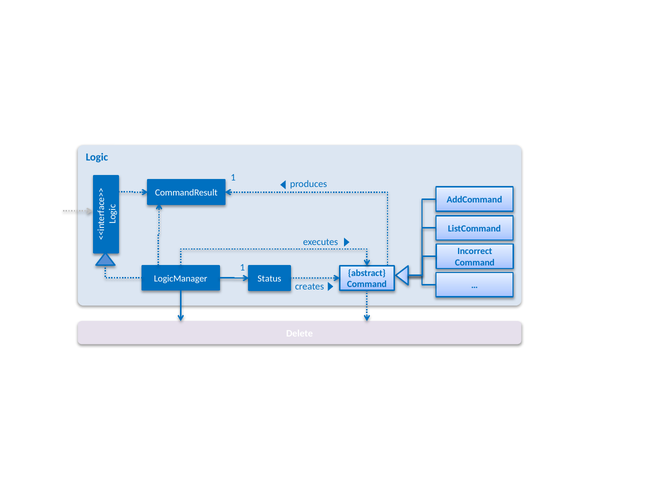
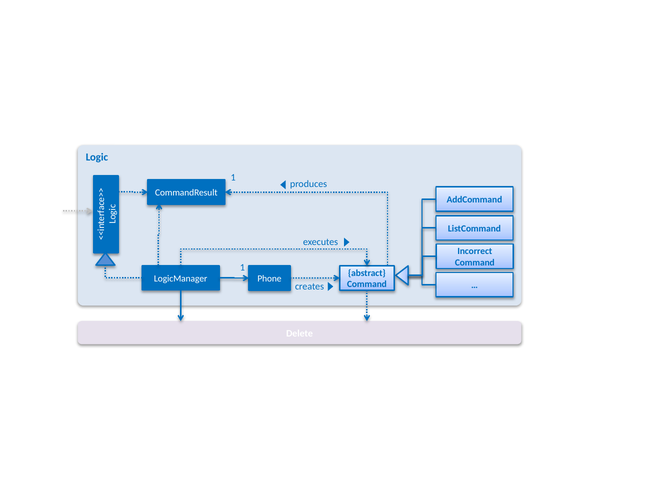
Status: Status -> Phone (269, 279)
